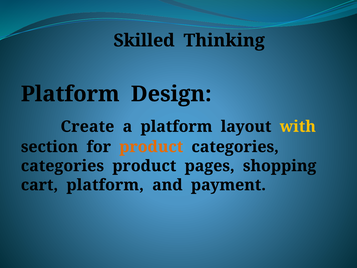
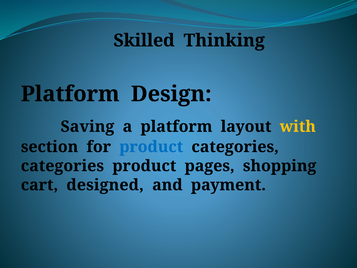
Create: Create -> Saving (87, 126)
product colour: orange -> blue (151, 147)
cart platform: platform -> designed (105, 185)
